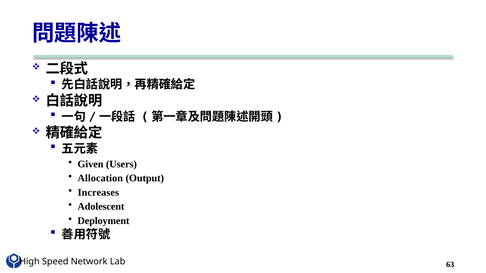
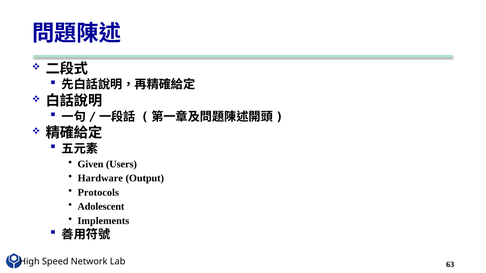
Allocation: Allocation -> Hardware (100, 178)
Increases: Increases -> Protocols (98, 193)
Deployment: Deployment -> Implements (103, 221)
